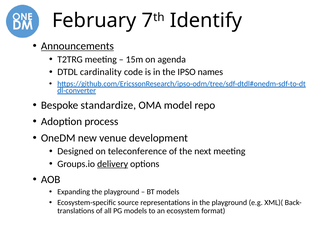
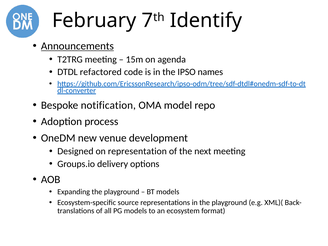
cardinality: cardinality -> refactored (101, 72)
standardize: standardize -> notification (108, 105)
teleconference: teleconference -> representation (137, 151)
delivery underline: present -> none (113, 164)
